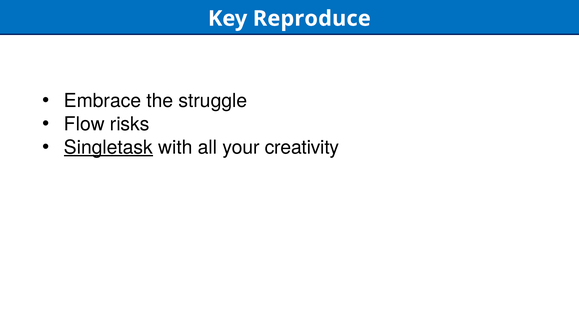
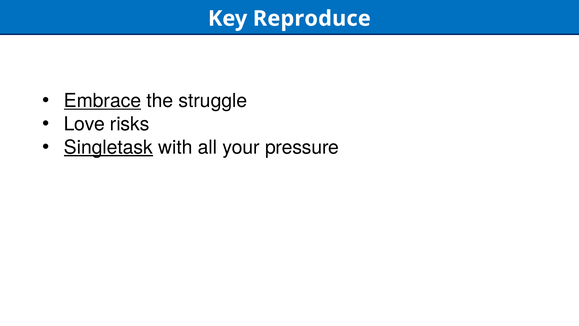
Embrace underline: none -> present (103, 101)
Flow: Flow -> Love (84, 124)
creativity: creativity -> pressure (302, 147)
